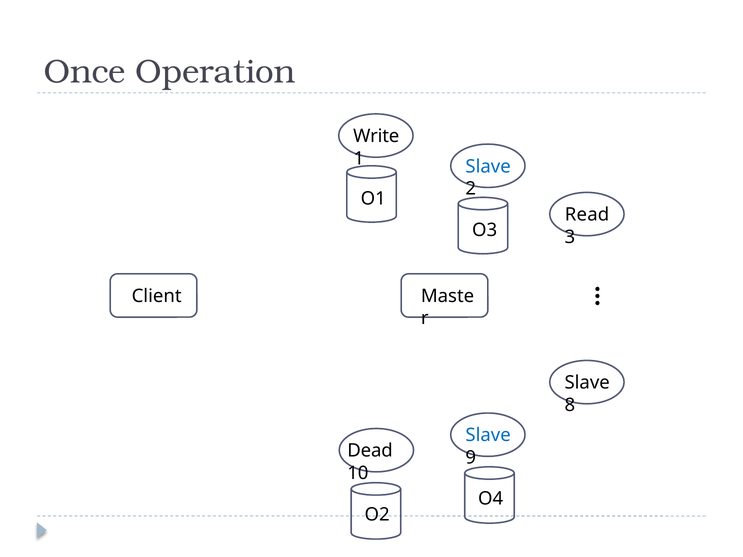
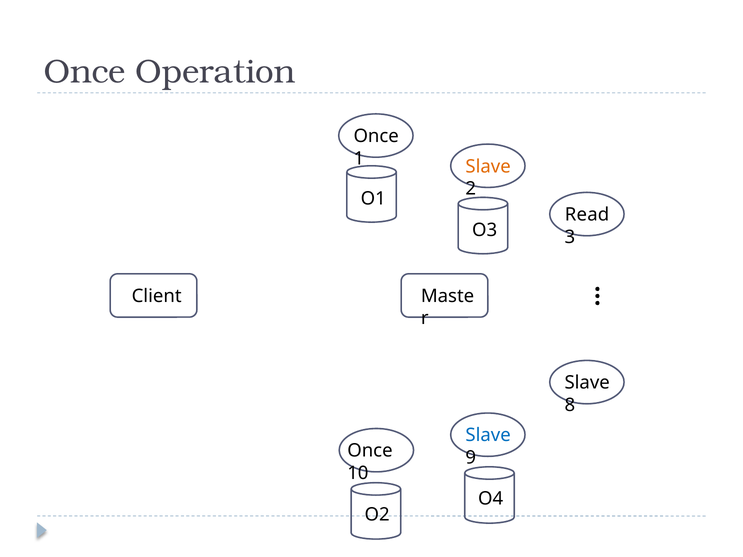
Write: Write -> Once (376, 136)
Slave colour: blue -> orange (488, 166)
Dead: Dead -> Once (370, 451)
